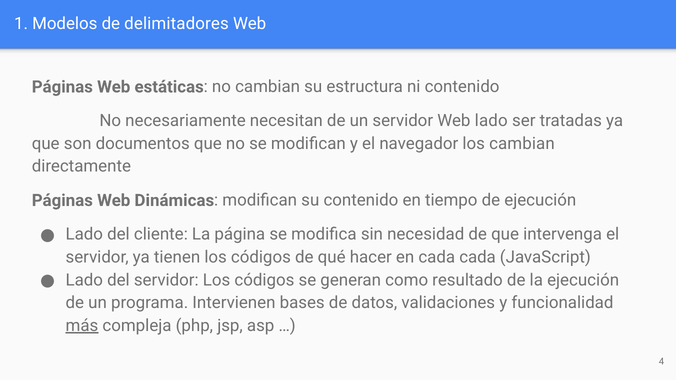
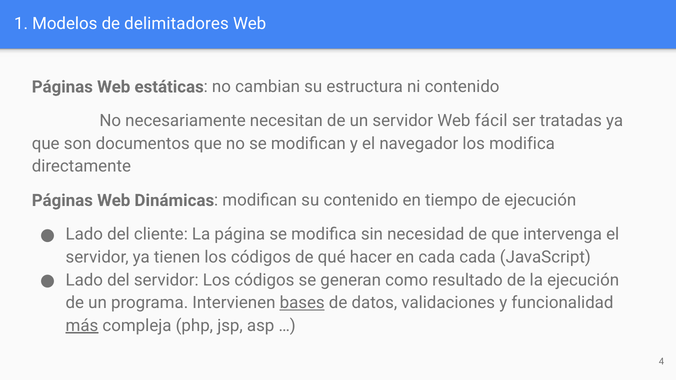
Web lado: lado -> fácil (491, 121)
los cambian: cambian -> modifica (522, 144)
bases underline: none -> present (302, 303)
